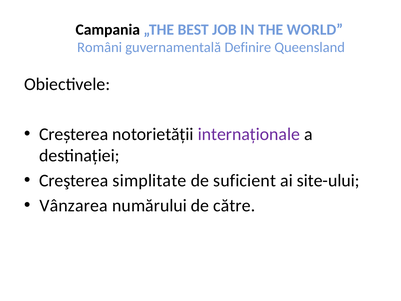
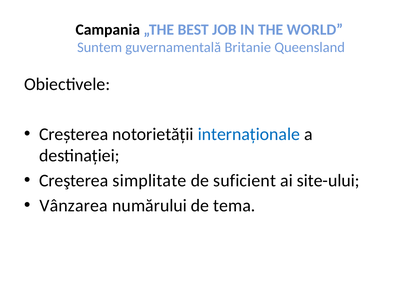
Români: Români -> Suntem (100, 47)
Definire: Definire -> Britanie (248, 47)
internaţionale colour: purple -> blue (249, 134)
către: către -> tema (234, 205)
